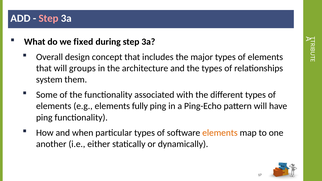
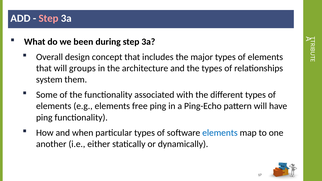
fixed: fixed -> been (83, 42)
fully: fully -> free (140, 106)
elements colour: orange -> blue (220, 133)
